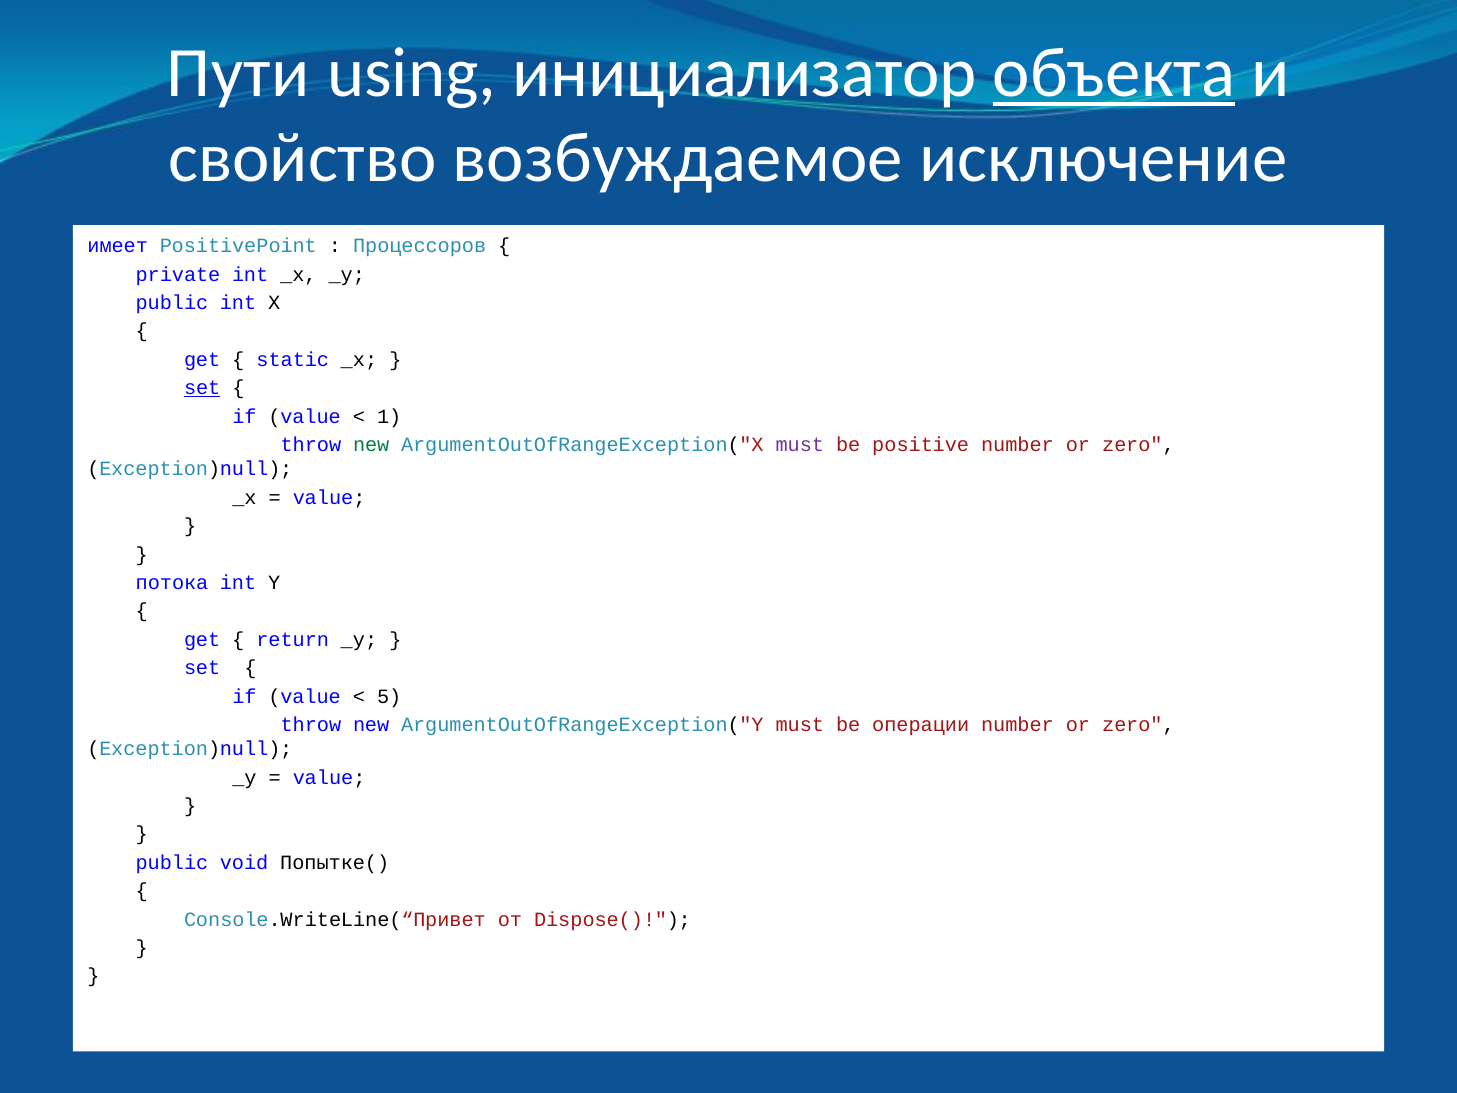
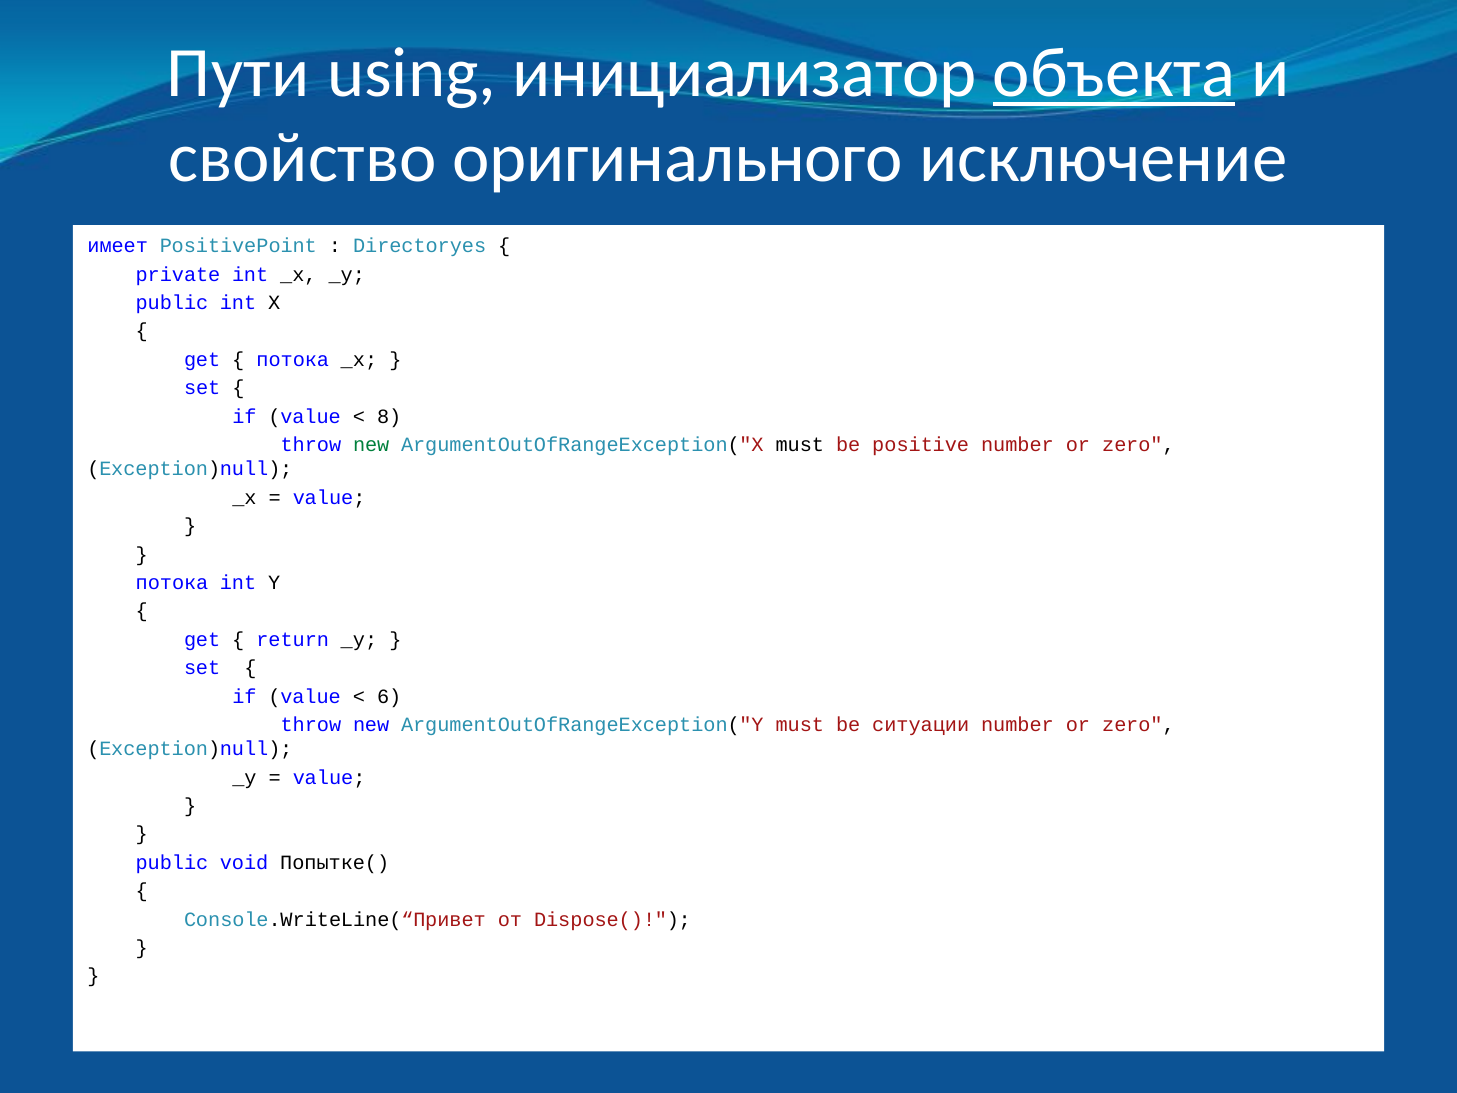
возбуждаемое: возбуждаемое -> оригинального (678, 158)
Процессоров: Процессоров -> Directoryes (420, 246)
static: static -> потока (293, 360)
set underline: present -> none (202, 388)
1: 1 -> 8 (389, 416)
must colour: purple -> black (800, 445)
5: 5 -> 6 (389, 696)
операции: операции -> ситуации (921, 725)
